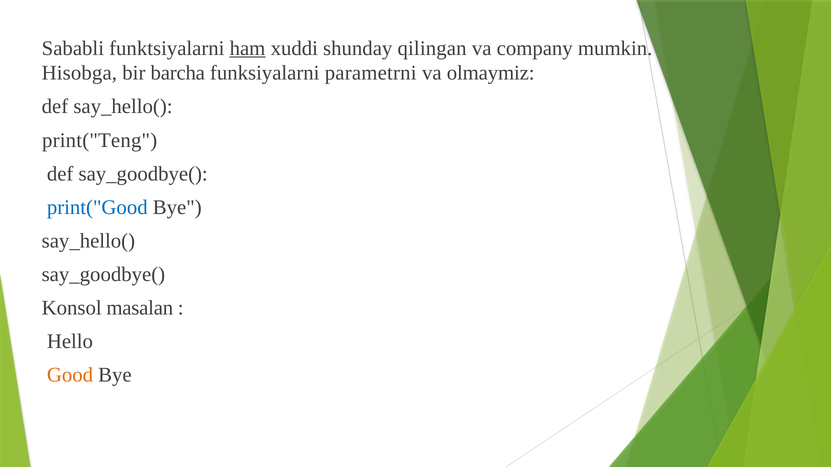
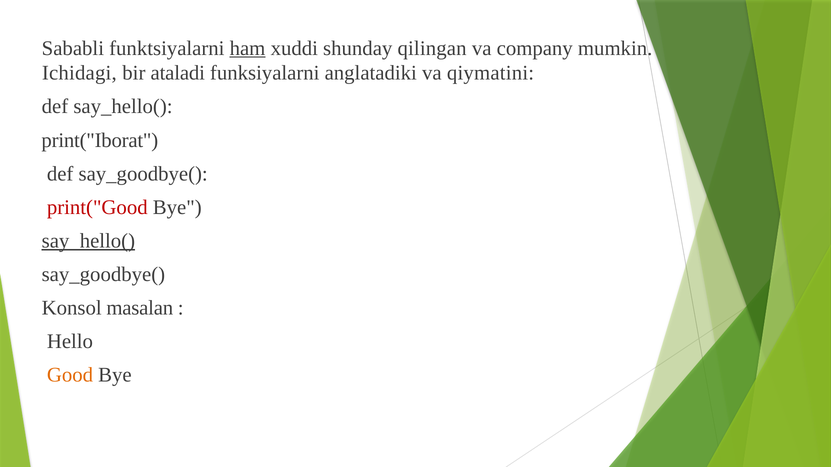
Hisobga: Hisobga -> Ichidagi (79, 73)
barcha: barcha -> ataladi (178, 73)
parametrni: parametrni -> anglatadiki (371, 73)
olmaymiz: olmaymiz -> qiymatini (491, 73)
print("Teng: print("Teng -> print("Iborat (100, 140)
print("Good colour: blue -> red (97, 207)
say_hello( underline: none -> present (88, 241)
